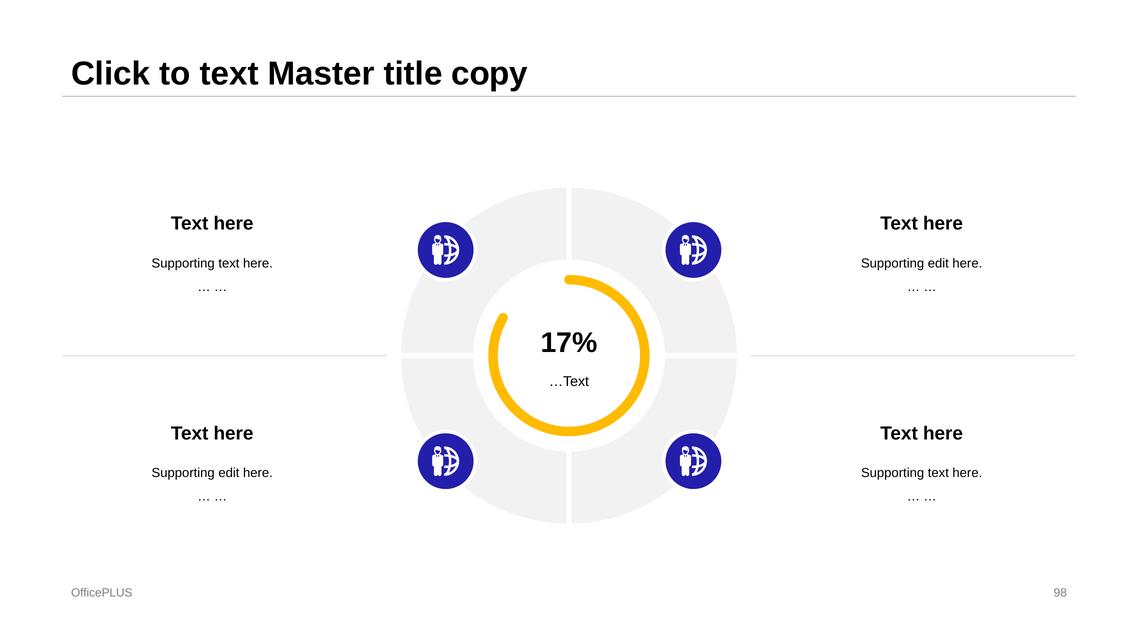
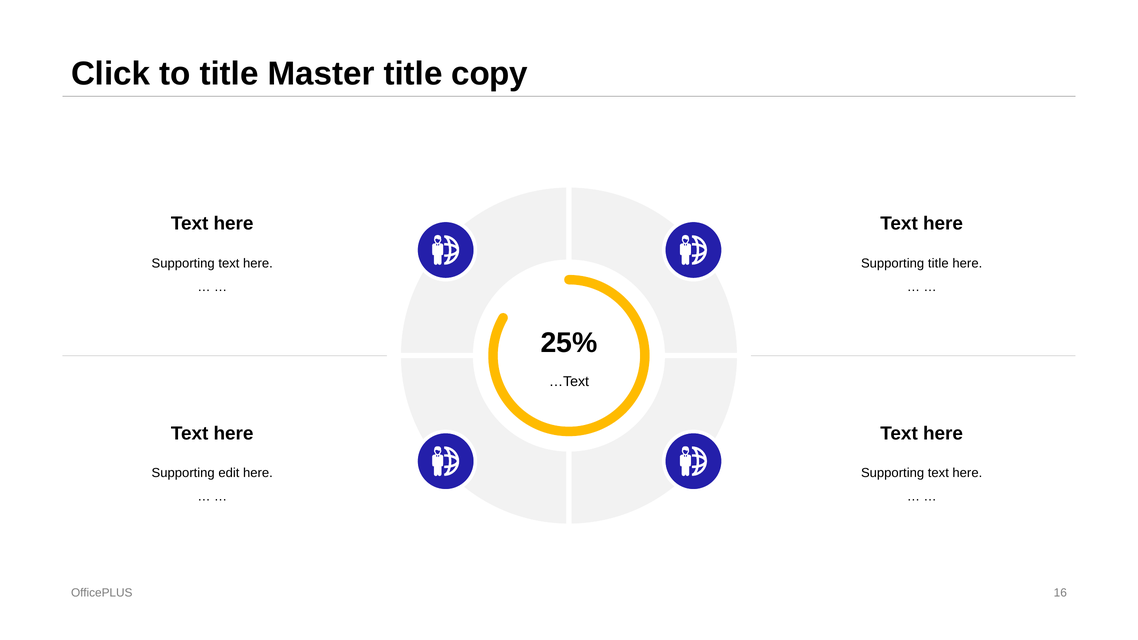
to text: text -> title (229, 74)
edit: edit -> title (938, 263)
17%: 17% -> 25% (569, 343)
98: 98 -> 16 (1060, 593)
